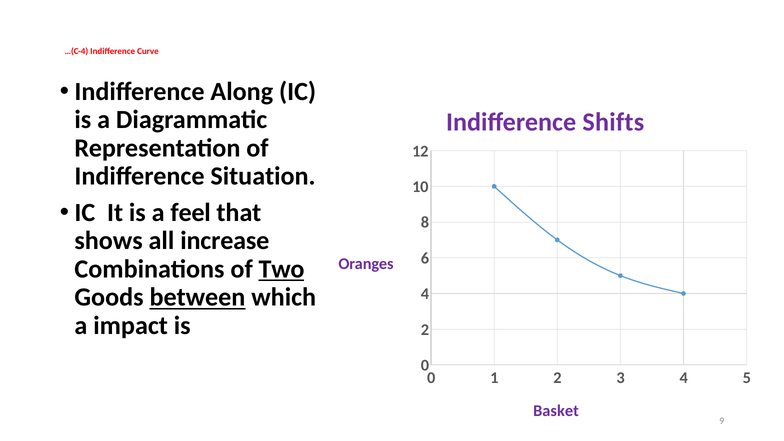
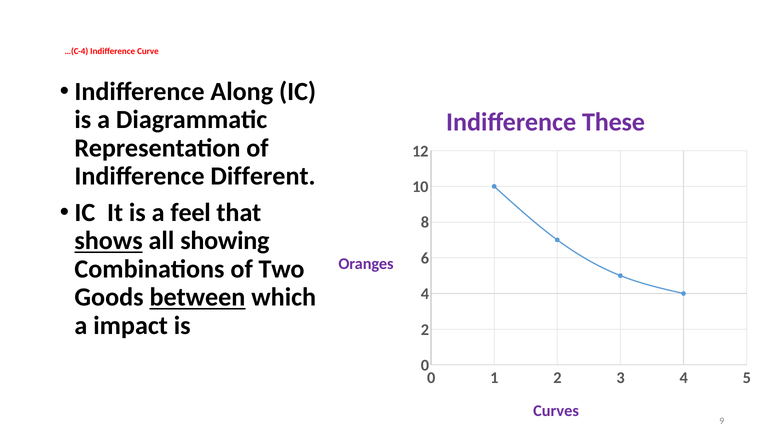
Shifts: Shifts -> These (614, 122)
Situation: Situation -> Different (263, 176)
shows underline: none -> present (109, 241)
increase: increase -> showing (225, 241)
Two underline: present -> none (282, 269)
Basket: Basket -> Curves (556, 411)
